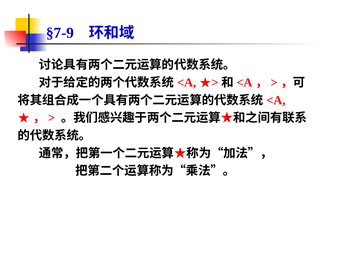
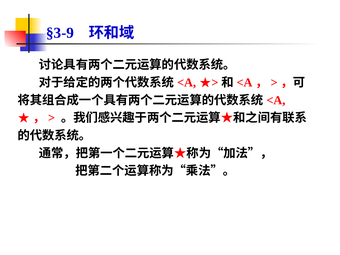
§7-9: §7-9 -> §3-9 (60, 33)
